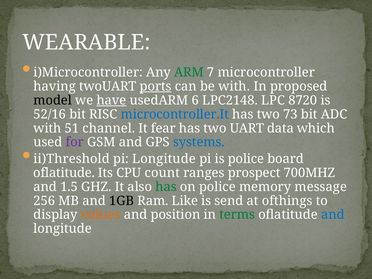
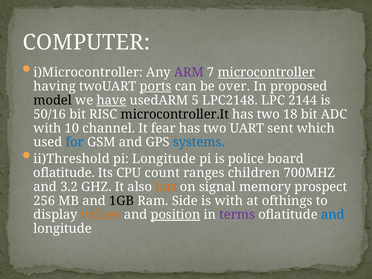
WEARABLE: WEARABLE -> COMPUTER (86, 42)
ARM colour: green -> purple (189, 72)
microcontroller underline: none -> present (266, 72)
be with: with -> over (234, 86)
6: 6 -> 5 (195, 100)
8720: 8720 -> 2144 (303, 100)
52/16: 52/16 -> 50/16 (50, 114)
microcontroller.It colour: blue -> black (175, 114)
73: 73 -> 18 (290, 114)
51: 51 -> 10 (72, 128)
data: data -> sent (280, 128)
for colour: purple -> blue (75, 142)
prospect: prospect -> children (254, 173)
1.5: 1.5 -> 3.2 (69, 187)
has colour: green -> orange (166, 187)
on police: police -> signal (217, 187)
message: message -> prospect (321, 187)
Like: Like -> Side (185, 201)
is send: send -> with (229, 201)
position underline: none -> present (175, 215)
terms colour: green -> purple (237, 215)
